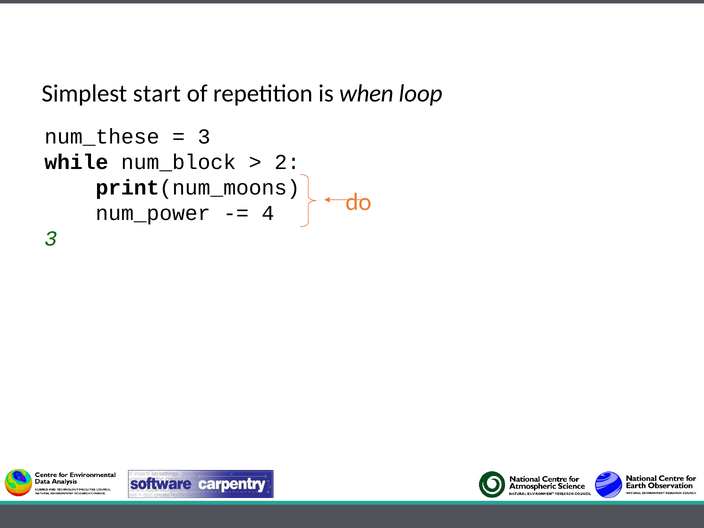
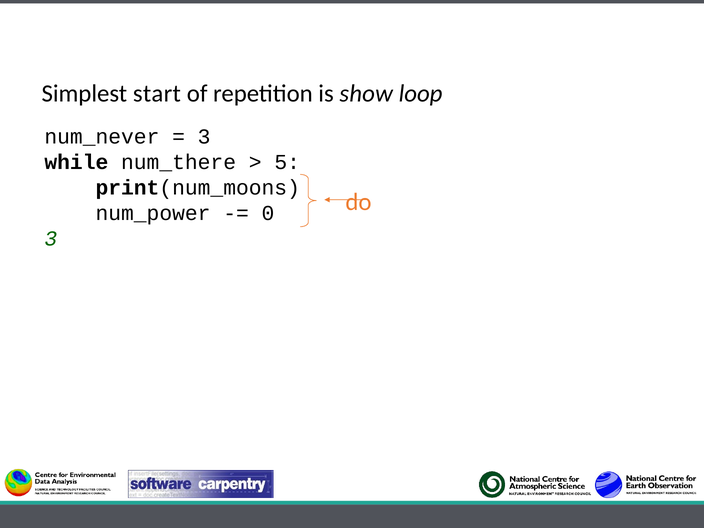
when: when -> show (366, 93)
num_these: num_these -> num_never (102, 137)
num_block: num_block -> num_there (179, 162)
2: 2 -> 5 (287, 162)
4: 4 -> 0 (268, 213)
